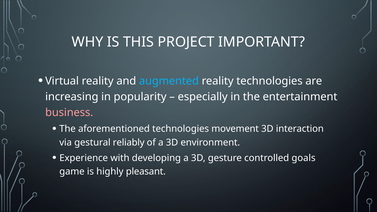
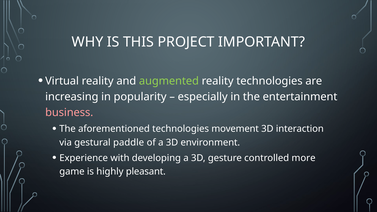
augmented colour: light blue -> light green (169, 81)
reliably: reliably -> paddle (129, 142)
goals: goals -> more (304, 158)
